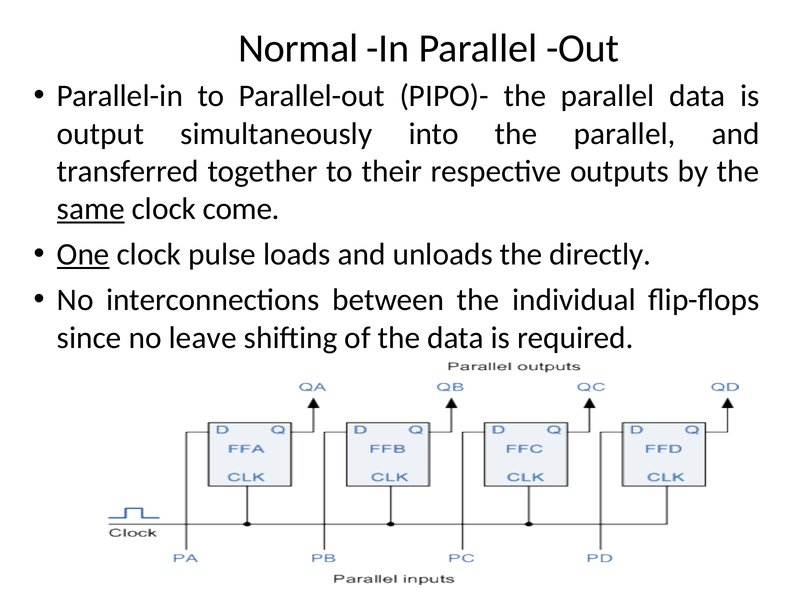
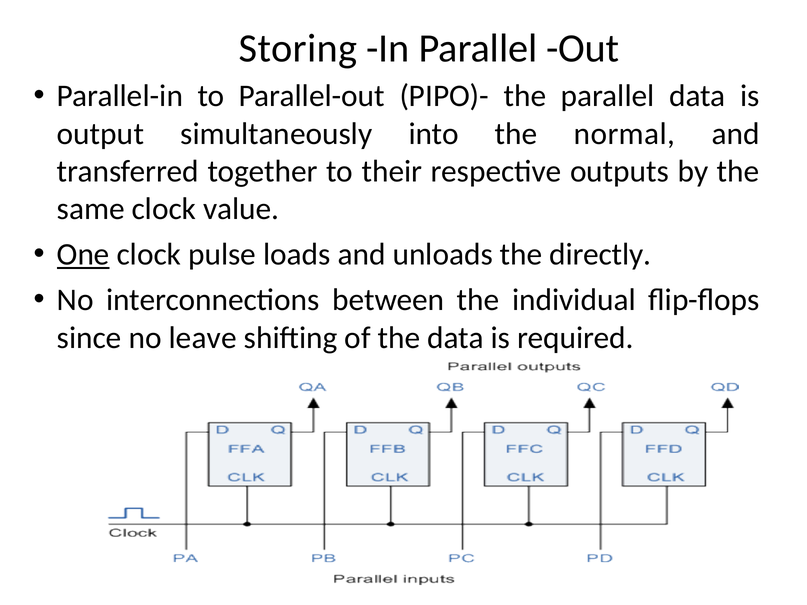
Normal: Normal -> Storing (298, 48)
into the parallel: parallel -> normal (624, 134)
same underline: present -> none (91, 209)
come: come -> value (241, 209)
